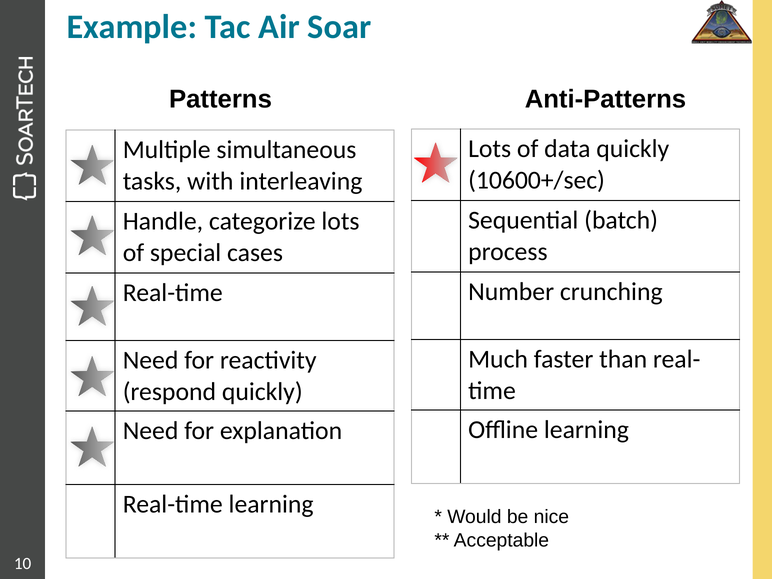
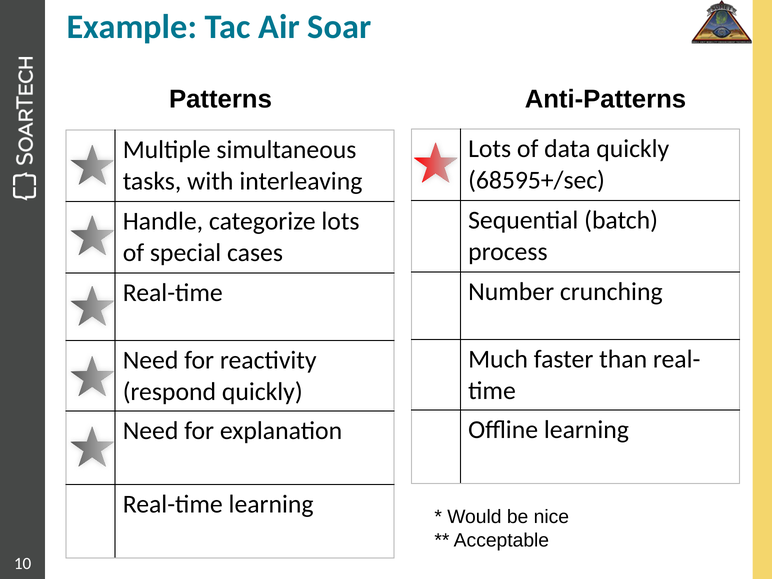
10600+/sec: 10600+/sec -> 68595+/sec (537, 180)
